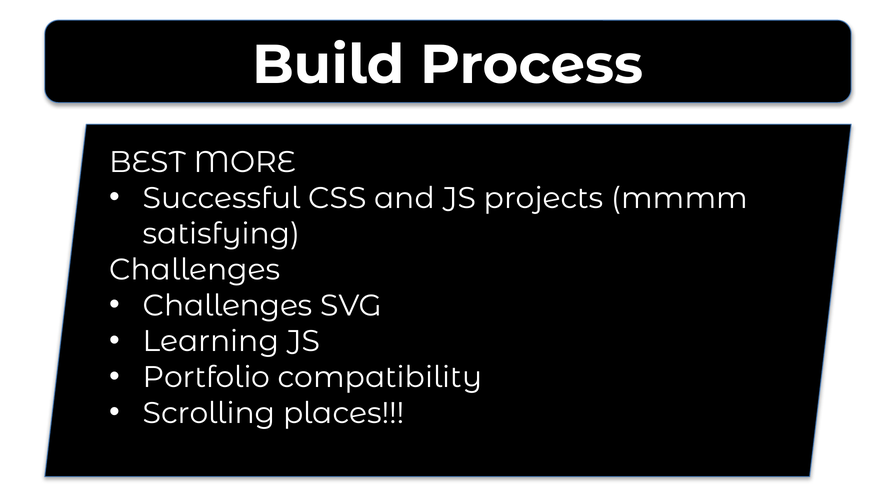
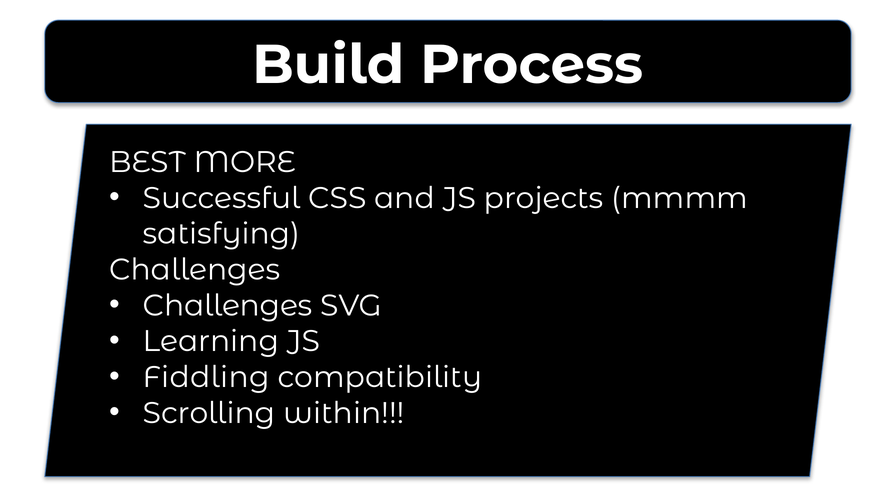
Portfolio: Portfolio -> Fiddling (206, 377)
places: places -> within (344, 413)
